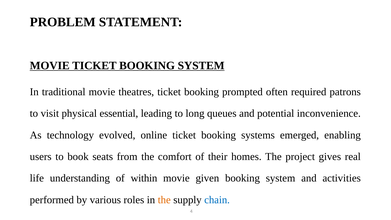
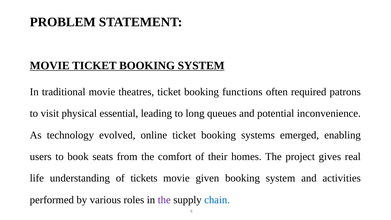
prompted: prompted -> functions (242, 92)
within: within -> tickets (144, 178)
the colour: orange -> purple (164, 200)
